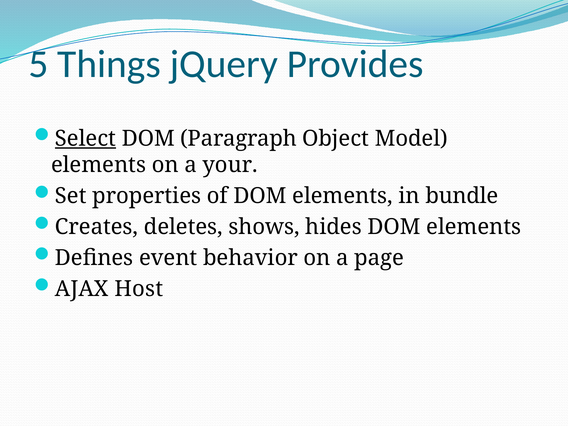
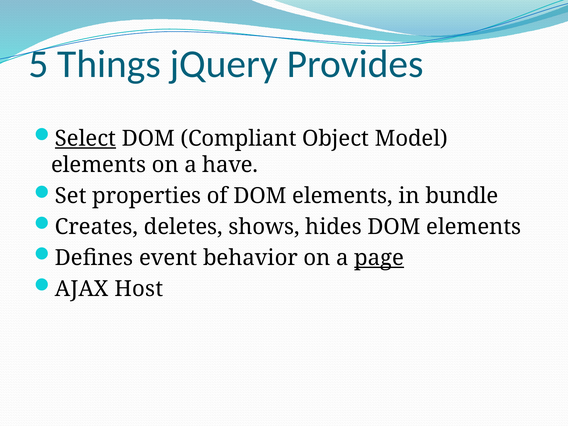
Paragraph: Paragraph -> Compliant (238, 138)
your: your -> have (230, 165)
page underline: none -> present (379, 258)
